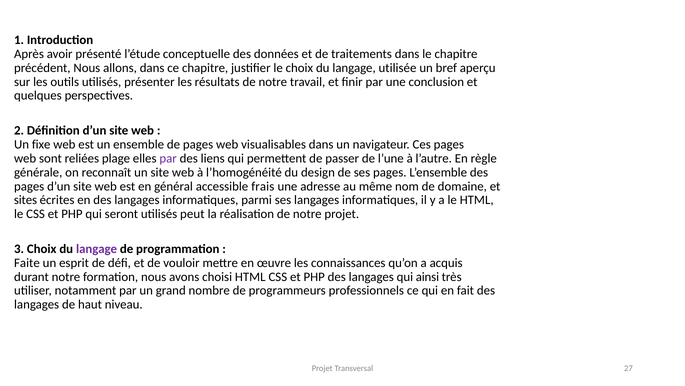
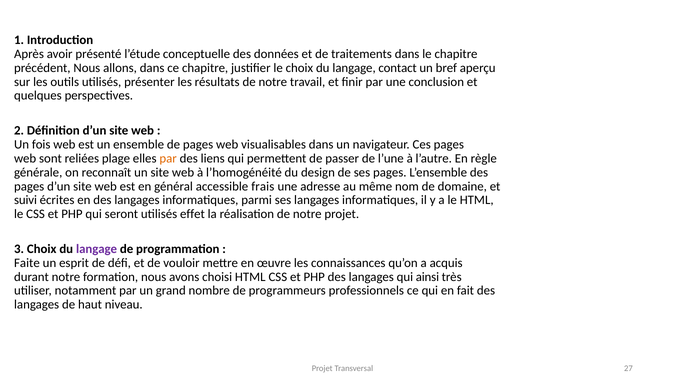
utilisée: utilisée -> contact (398, 68)
fixe: fixe -> fois (41, 144)
par colour: purple -> orange (168, 158)
sites: sites -> suivi (25, 200)
peut: peut -> effet (192, 214)
